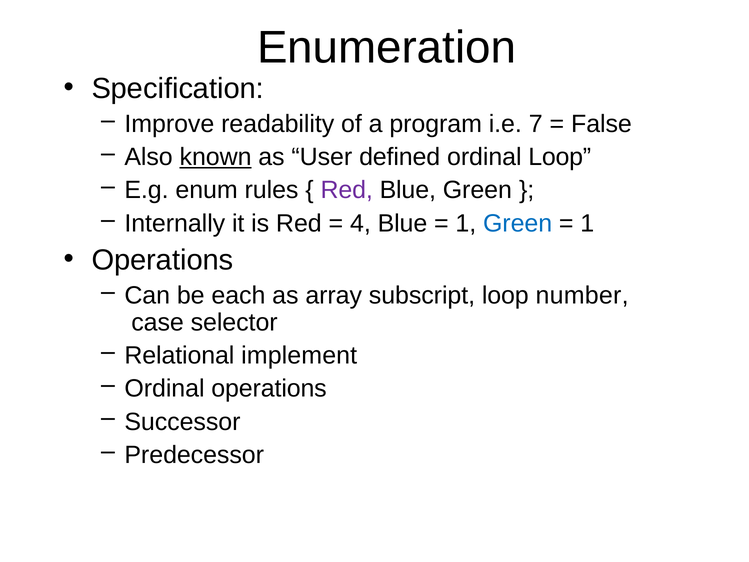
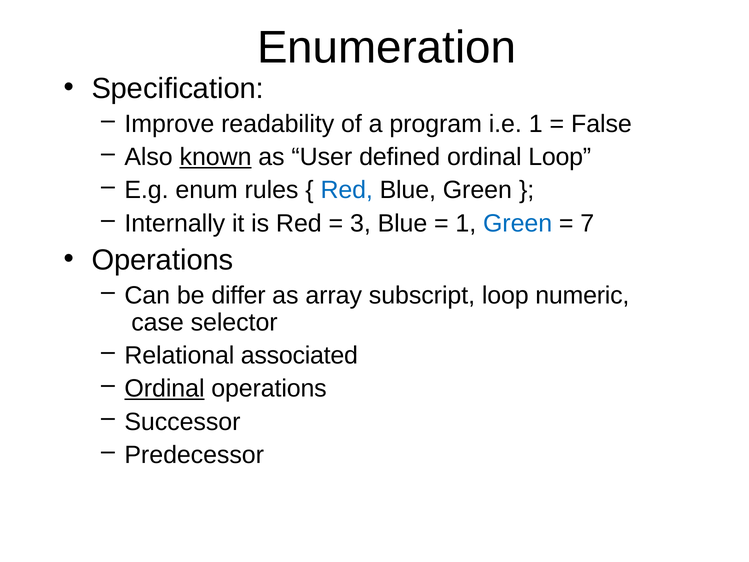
i.e 7: 7 -> 1 (536, 124)
Red colour: purple -> blue (347, 190)
4: 4 -> 3 (360, 223)
1: 1 -> 7 (587, 223)
each: each -> differ (239, 296)
number: number -> numeric (582, 296)
implement: implement -> associated (299, 355)
Ordinal underline: none -> present (165, 388)
